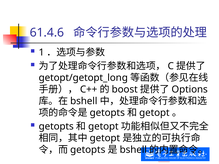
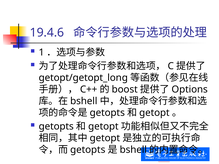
61.4.6: 61.4.6 -> 19.4.6 (47, 33)
